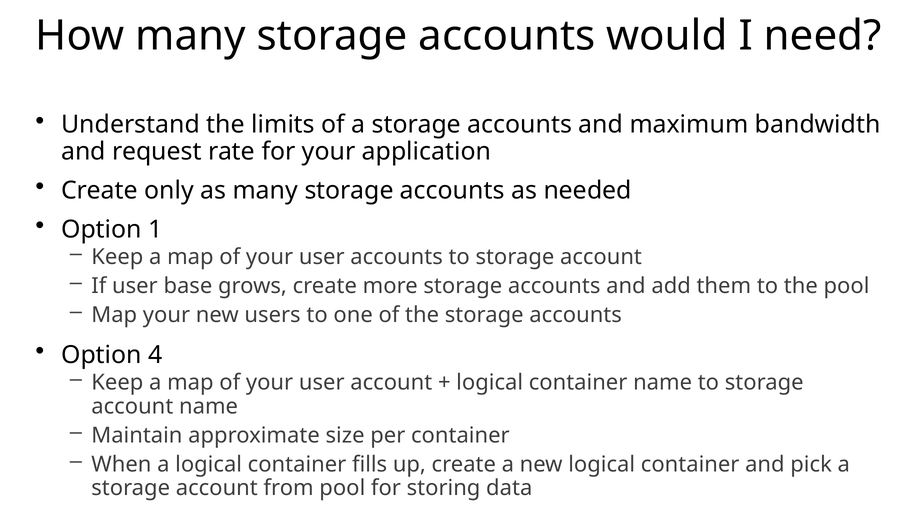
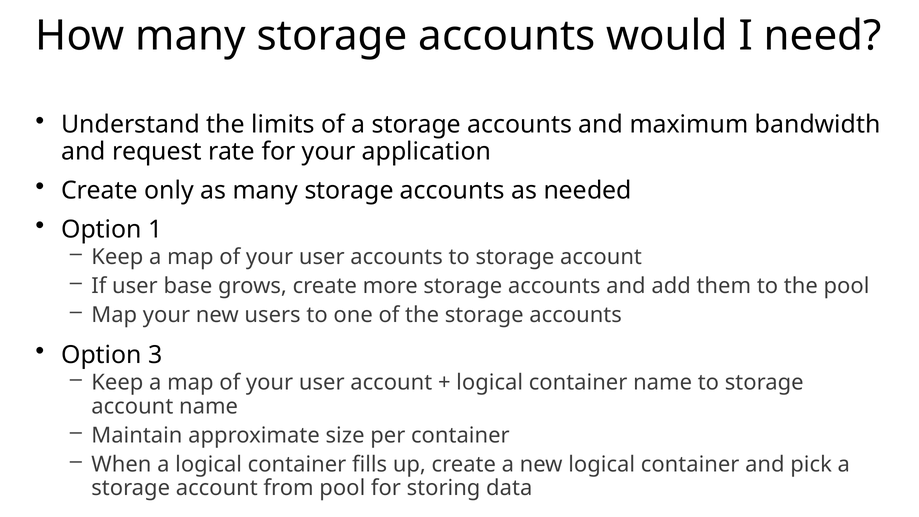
4: 4 -> 3 (155, 355)
